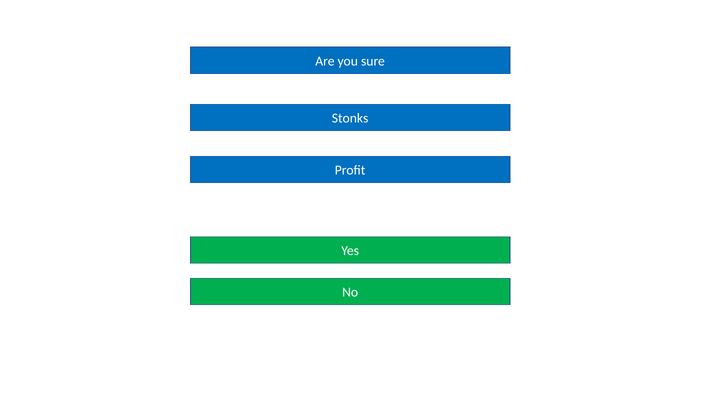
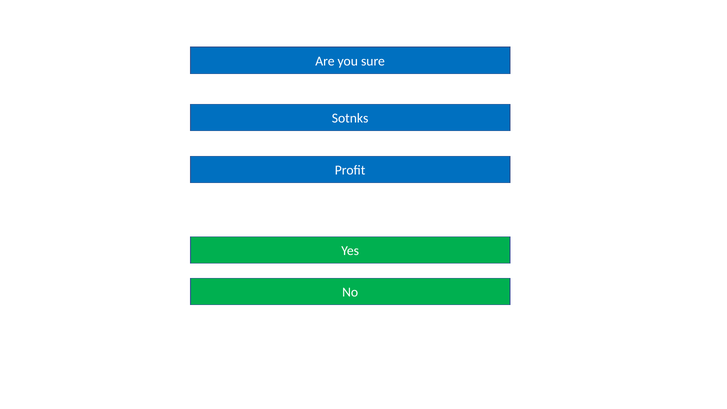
Stonks: Stonks -> Sotnks (350, 118)
